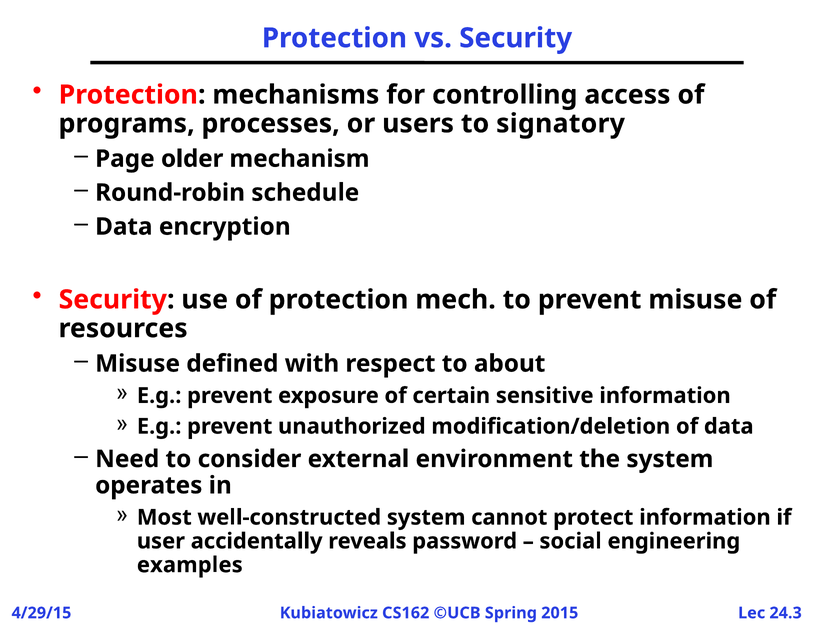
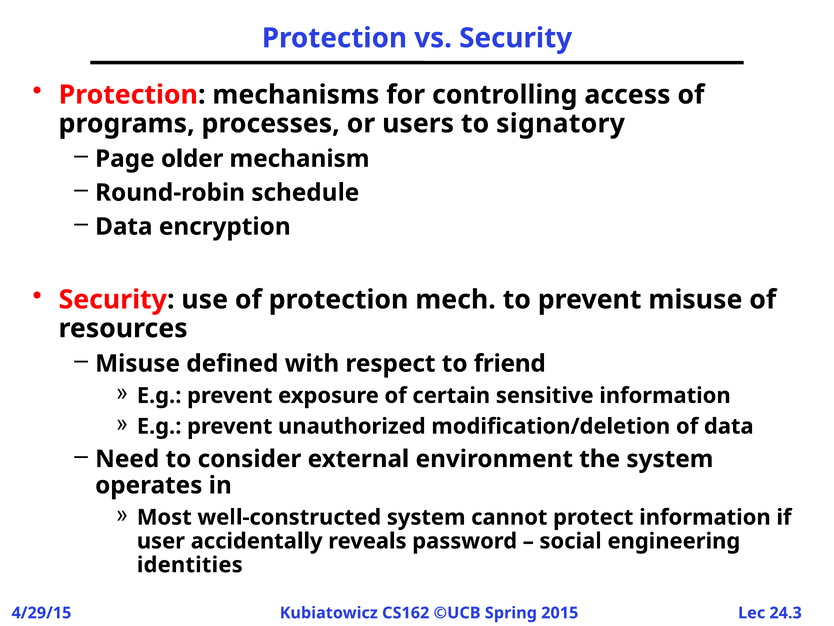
about: about -> friend (510, 363)
examples: examples -> identities (190, 565)
